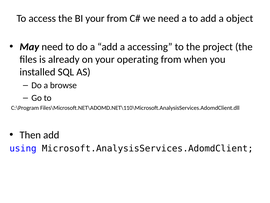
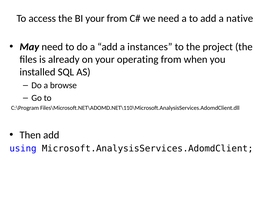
object: object -> native (240, 18)
accessing: accessing -> instances (150, 47)
